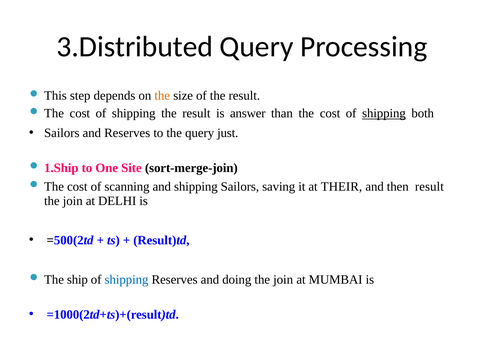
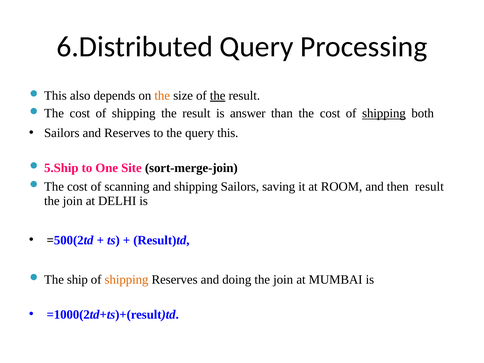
3.Distributed: 3.Distributed -> 6.Distributed (135, 47)
step: step -> also (80, 96)
the underline: none -> present (218, 96)
query just: just -> this (228, 133)
1.Ship: 1.Ship -> 5.Ship (61, 168)
THEIR: THEIR -> ROOM (342, 187)
shipping colour: blue -> orange (127, 280)
